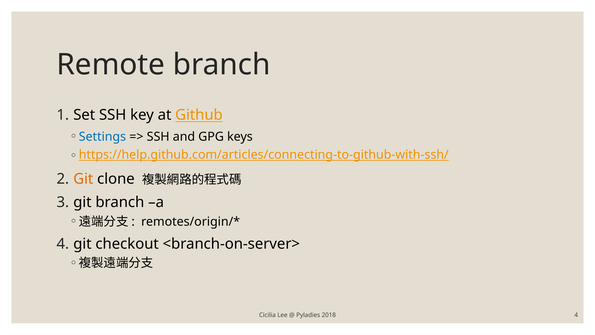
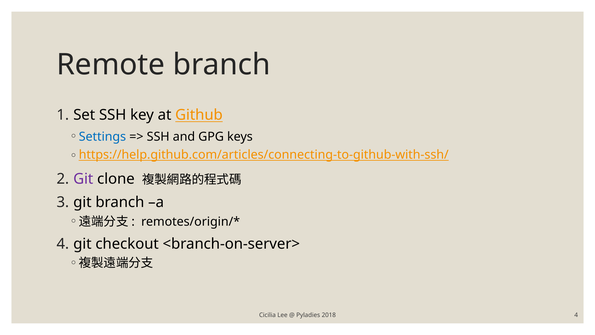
Git colour: orange -> purple (83, 179)
